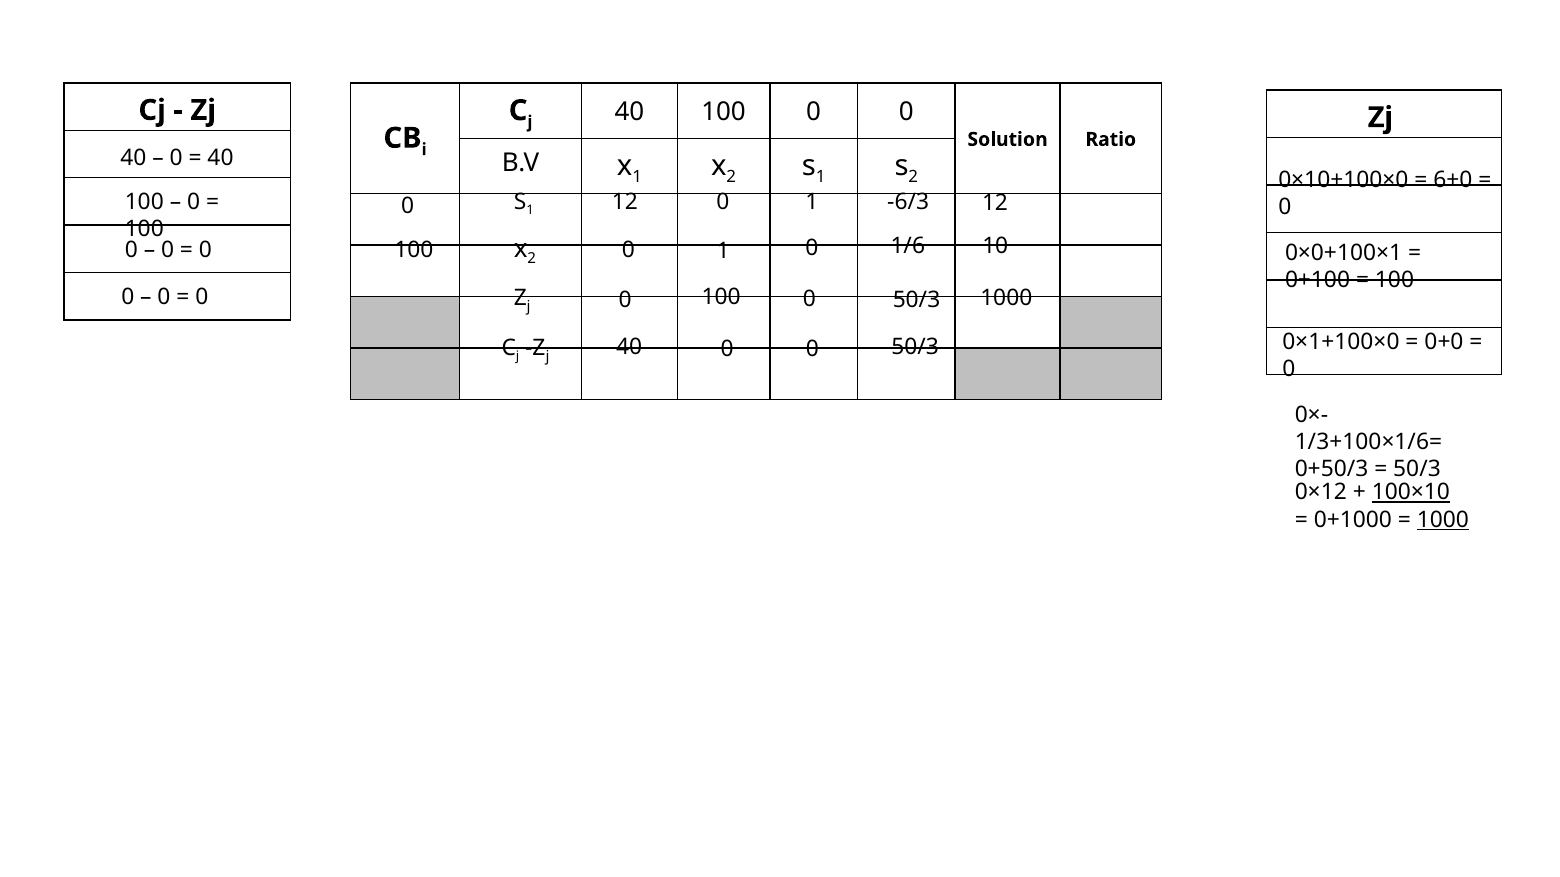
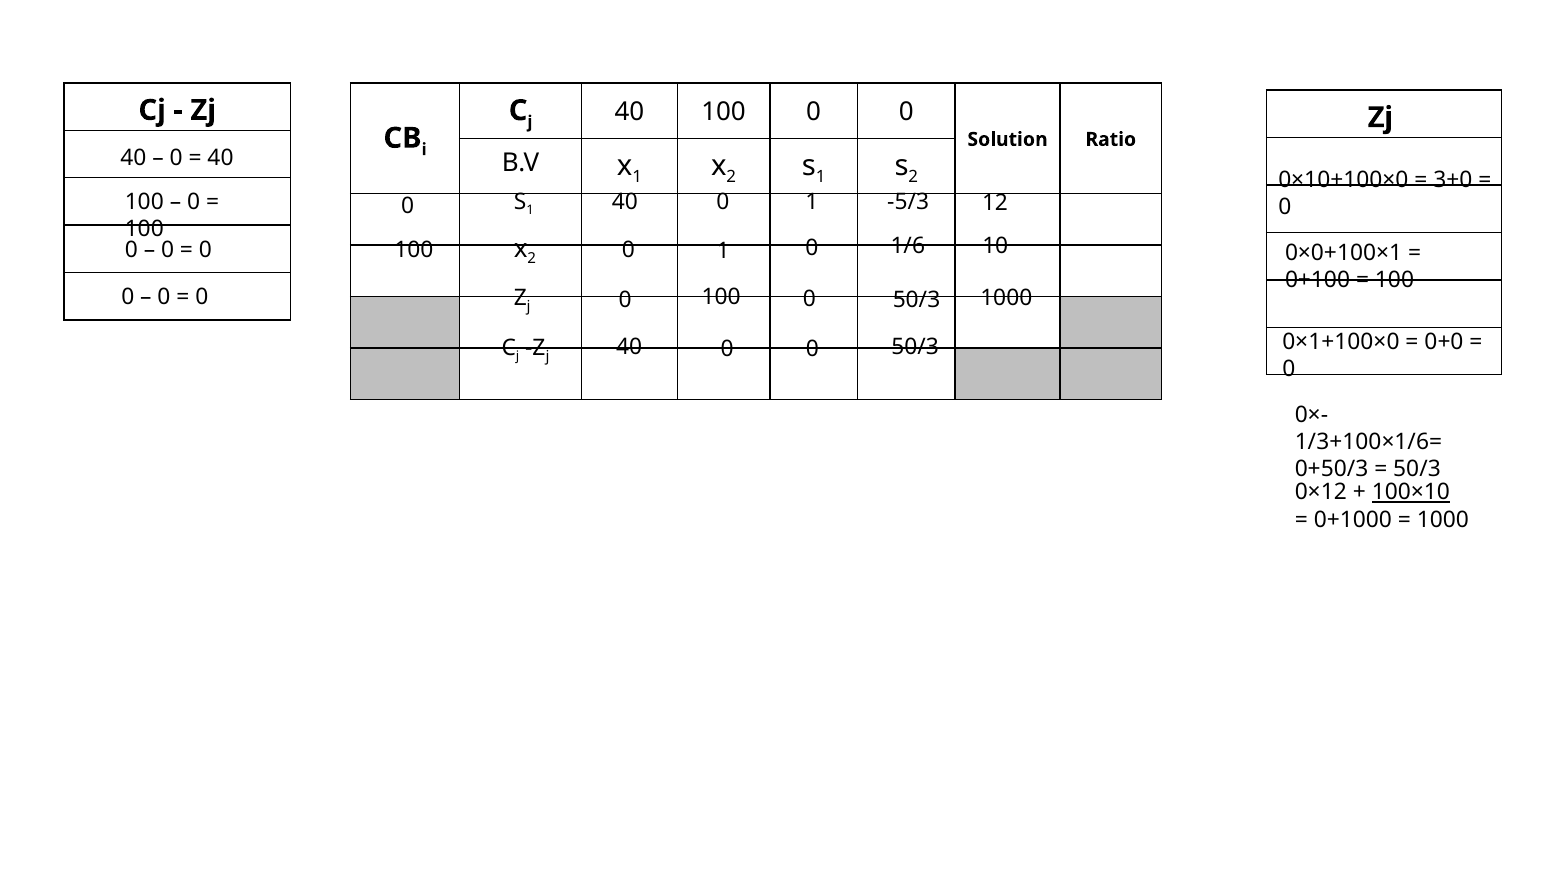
6+0: 6+0 -> 3+0 (1453, 180)
0 12: 12 -> 40 (625, 202)
-6/3: -6/3 -> -5/3 (908, 202)
1000 underline: present -> none (1443, 520)
